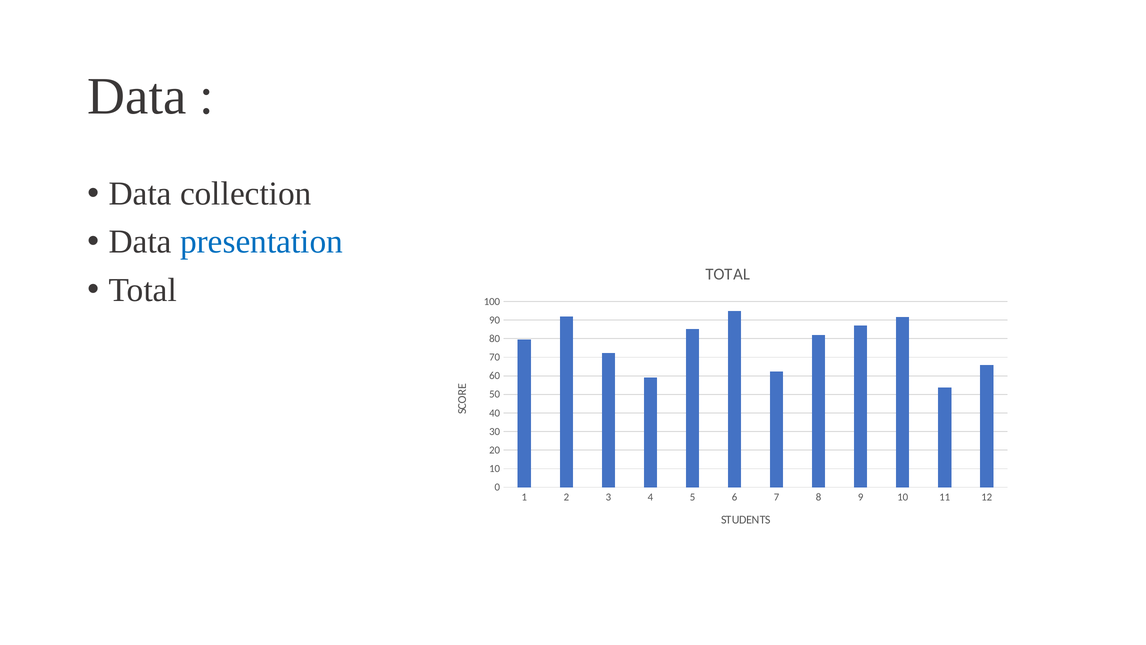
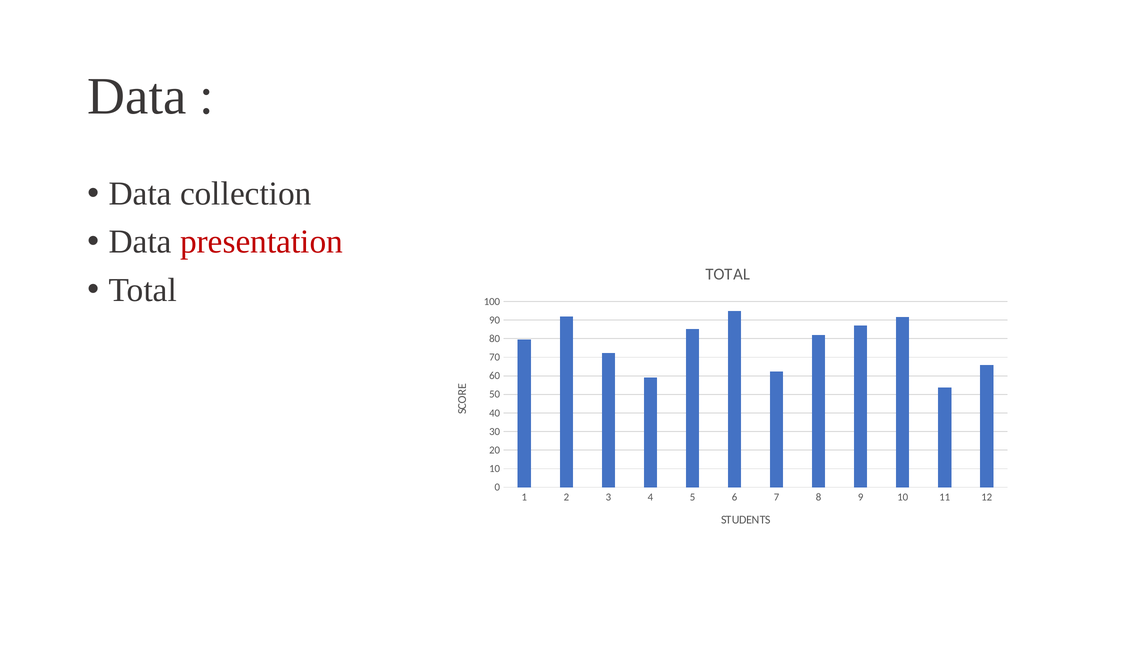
presentation colour: blue -> red (262, 242)
